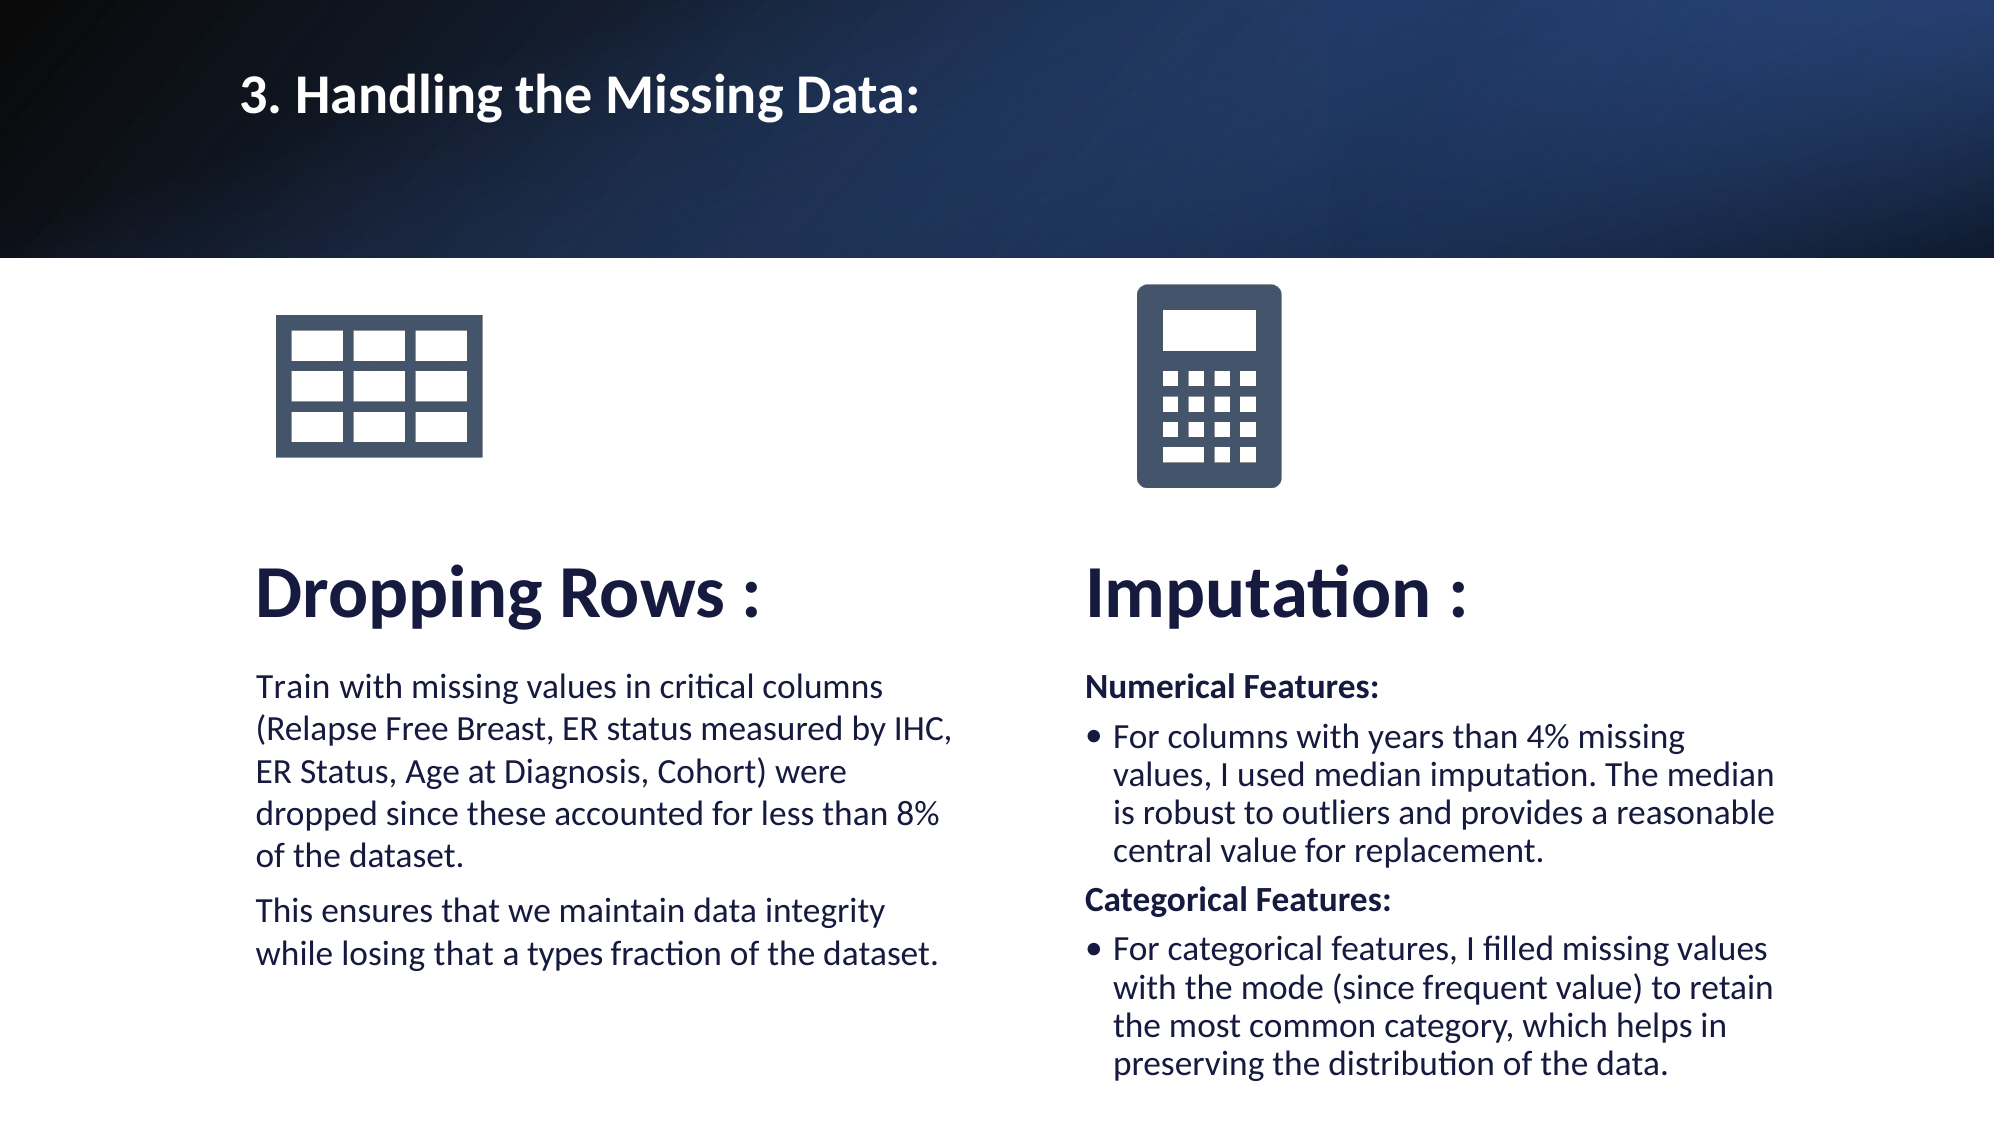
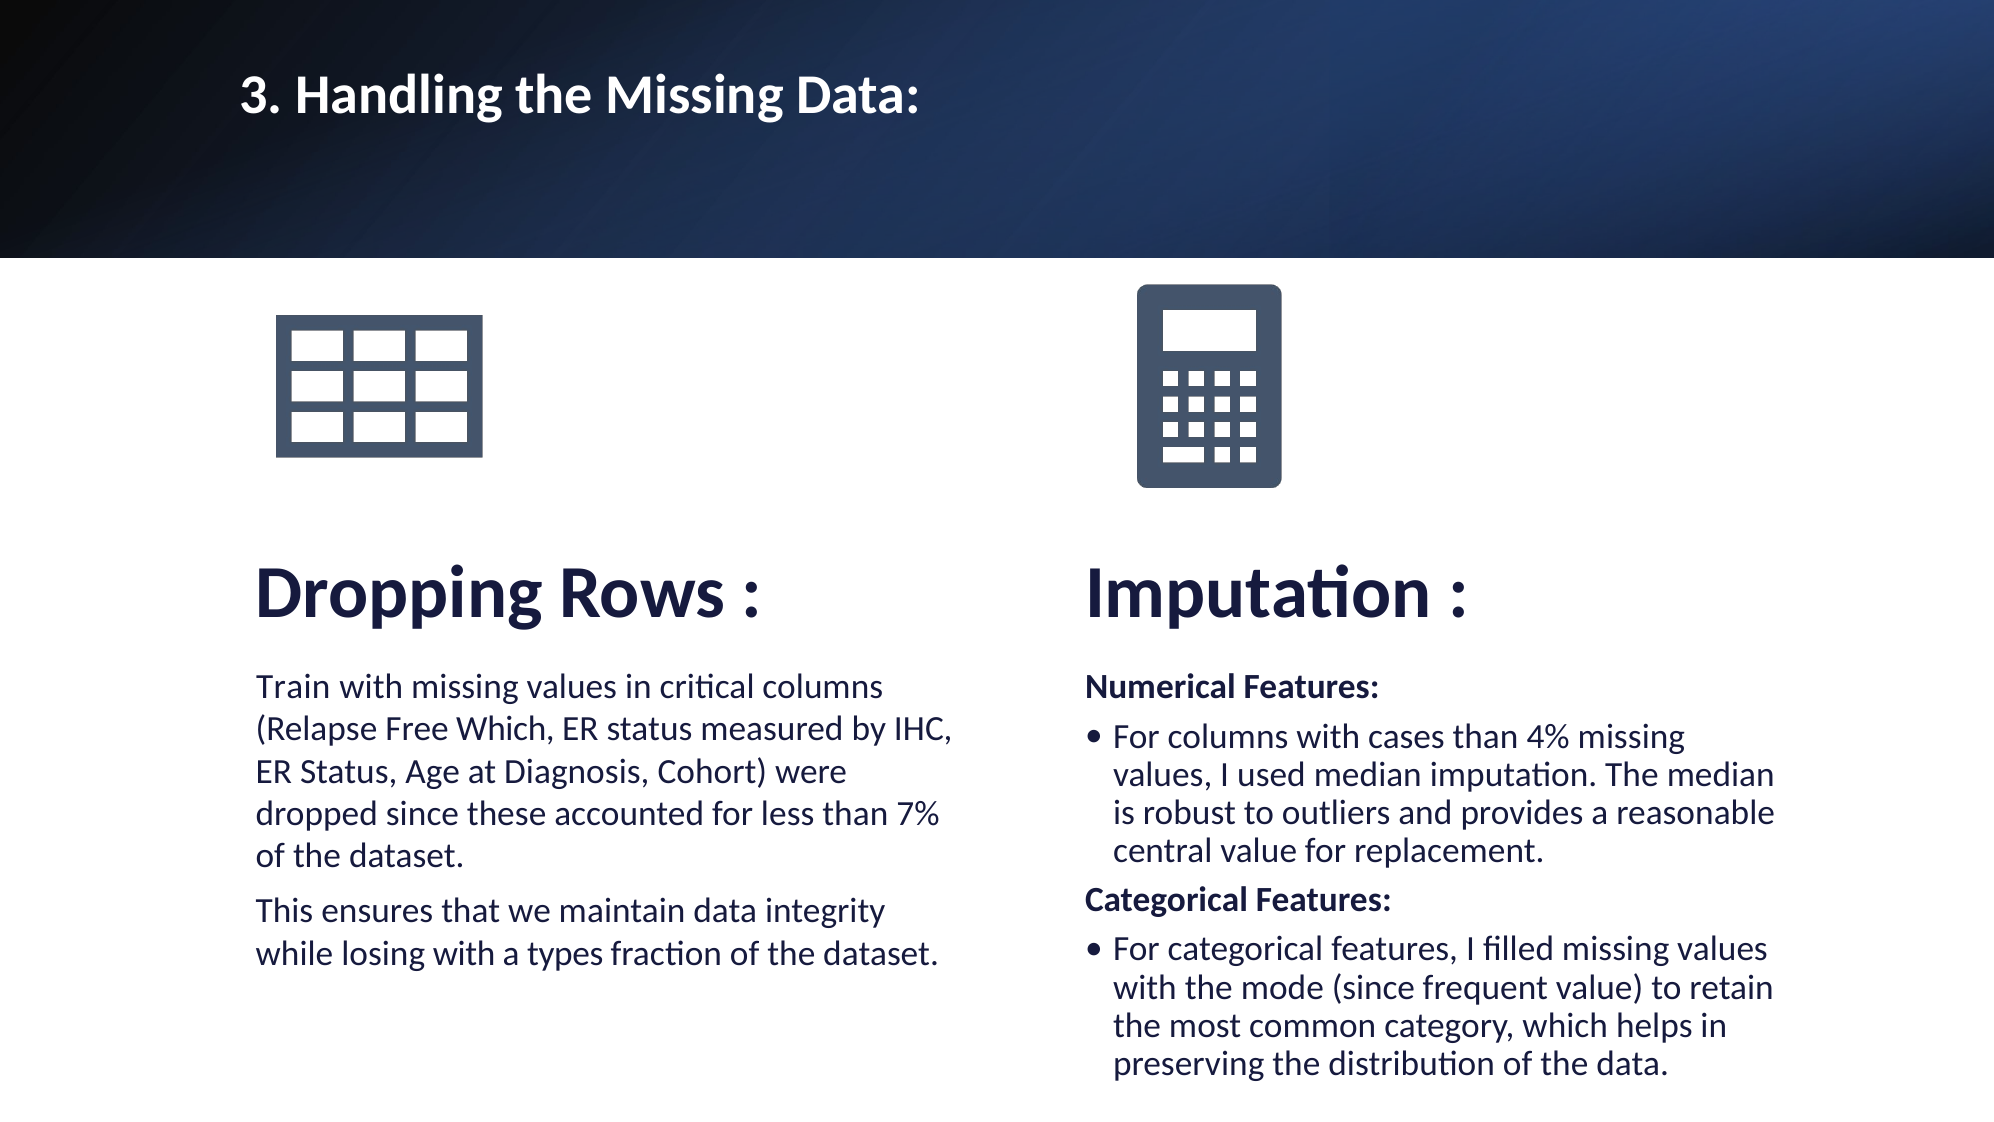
Free Breast: Breast -> Which (506, 729)
years: years -> cases (1406, 736)
8%: 8% -> 7% (918, 814)
losing that: that -> with (464, 953)
